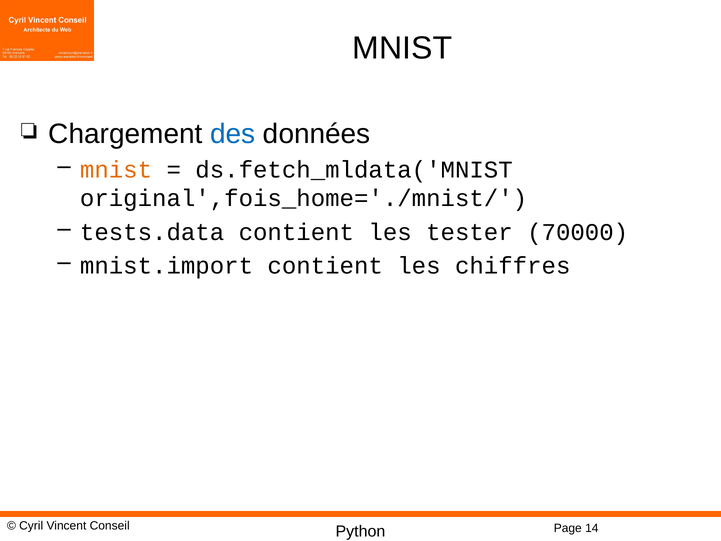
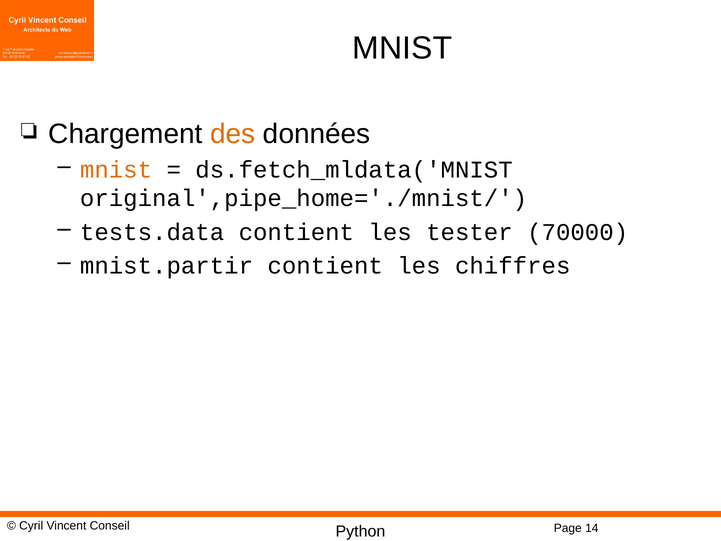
des colour: blue -> orange (233, 134)
original',fois_home='./mnist/: original',fois_home='./mnist/ -> original',pipe_home='./mnist/ (304, 198)
mnist.import: mnist.import -> mnist.partir (167, 266)
